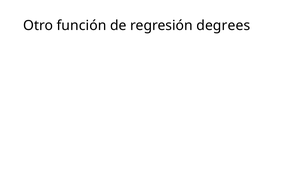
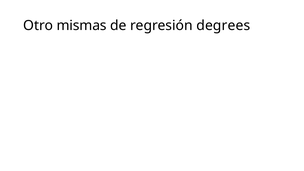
función: función -> mismas (82, 26)
